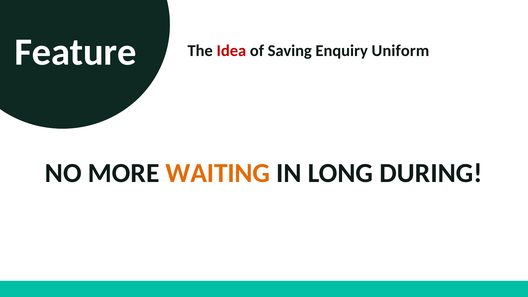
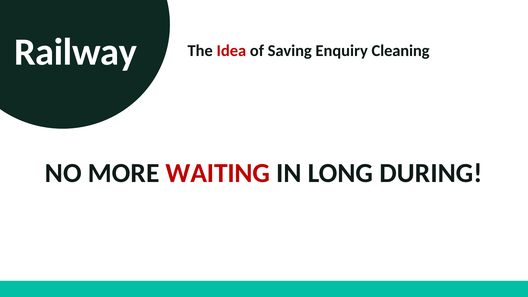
Feature: Feature -> Railway (76, 52)
Uniform: Uniform -> Cleaning (401, 51)
WAITING colour: orange -> red (218, 173)
